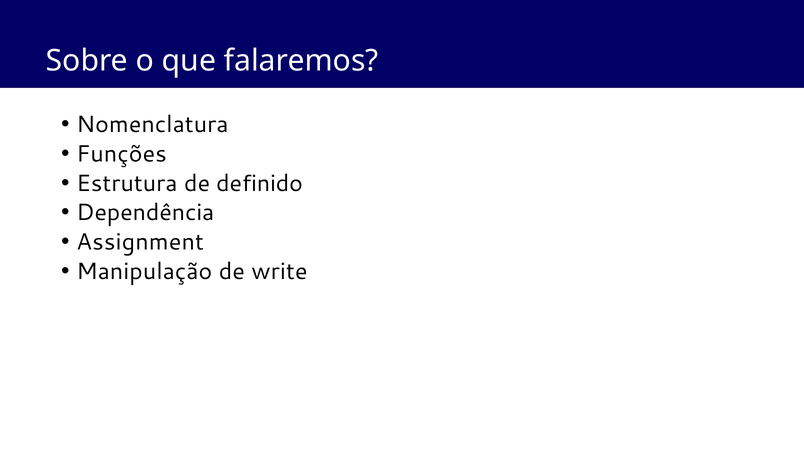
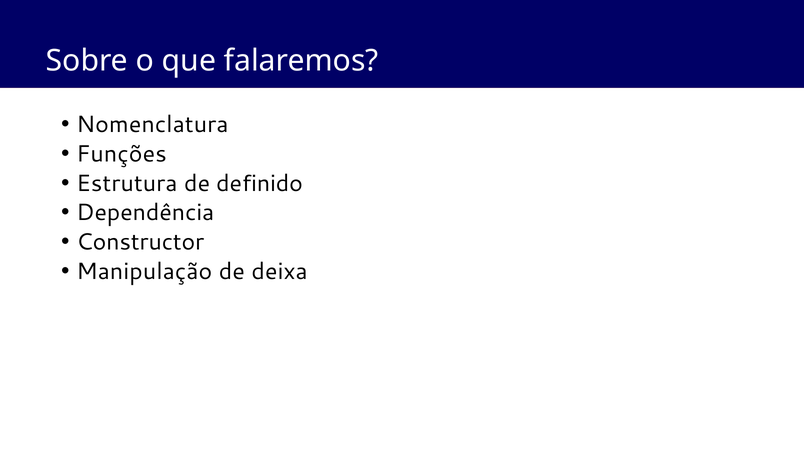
Assignment: Assignment -> Constructor (140, 242)
write: write -> deixa (280, 272)
